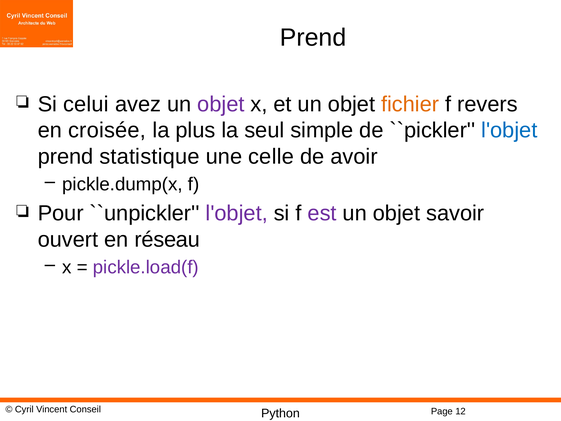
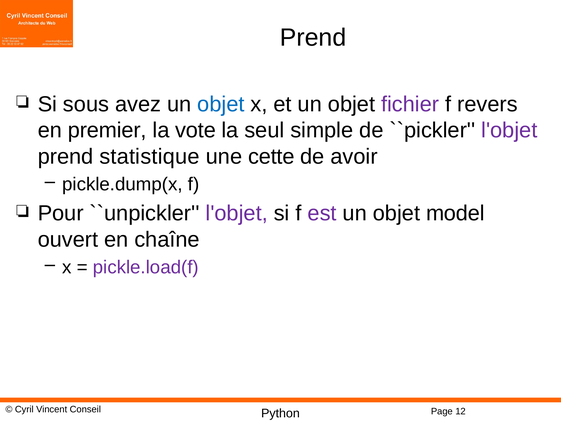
celui: celui -> sous (86, 104)
objet colour: purple -> blue (221, 104)
fichier colour: orange -> purple (410, 104)
croisée: croisée -> premier (107, 130)
plus: plus -> vote (196, 130)
l'objet colour: blue -> purple (509, 130)
celle: celle -> cette (271, 156)
savoir: savoir -> model (455, 213)
réseau: réseau -> chaîne (167, 239)
